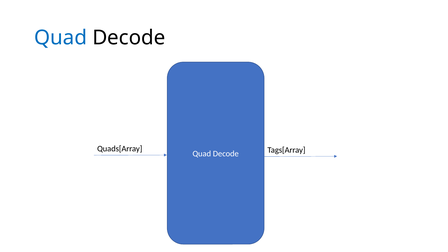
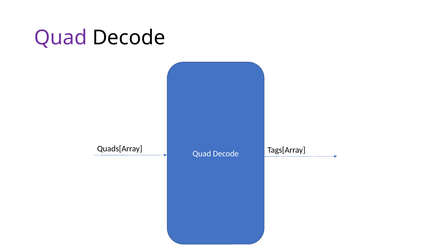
Quad colour: blue -> purple (61, 38)
